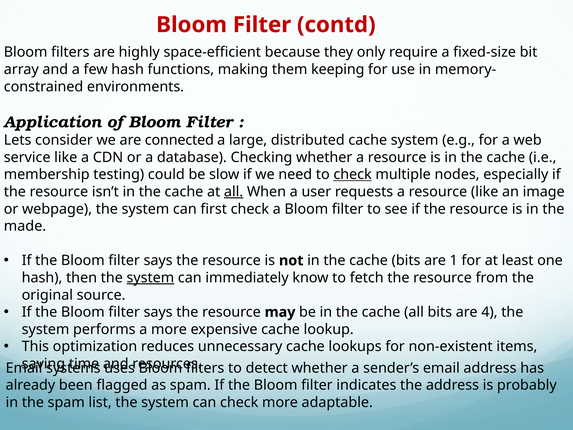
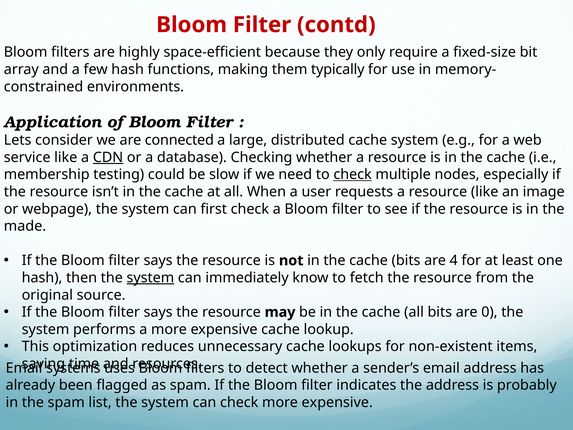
keeping: keeping -> typically (338, 69)
CDN underline: none -> present (108, 157)
all underline: present -> none (234, 192)
1: 1 -> 4 (454, 260)
4: 4 -> 0 (489, 312)
check more adaptable: adaptable -> expensive (337, 402)
